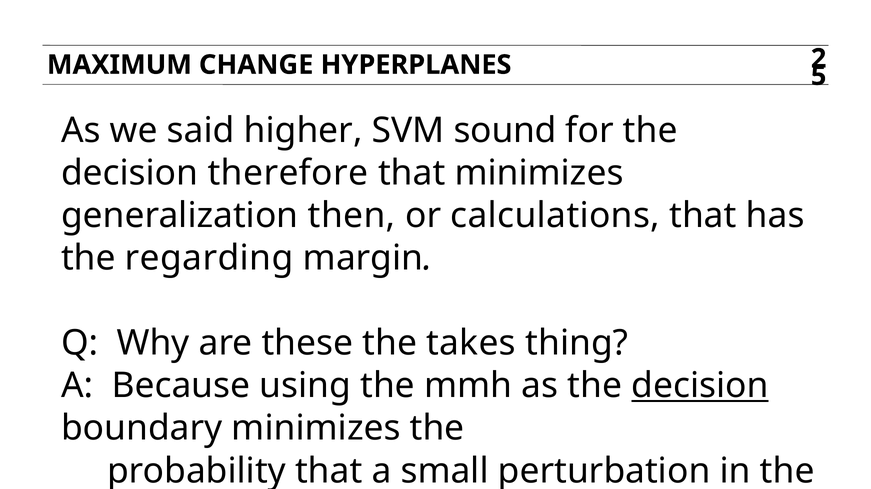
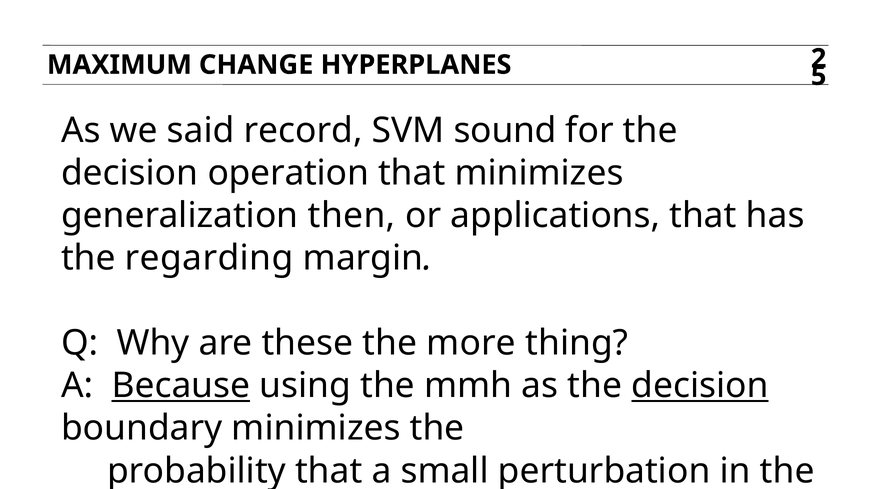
higher: higher -> record (303, 131)
therefore: therefore -> operation (288, 173)
calculations: calculations -> applications (555, 216)
takes: takes -> more (471, 343)
Because underline: none -> present (181, 386)
